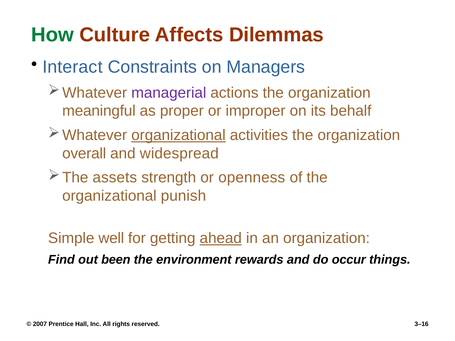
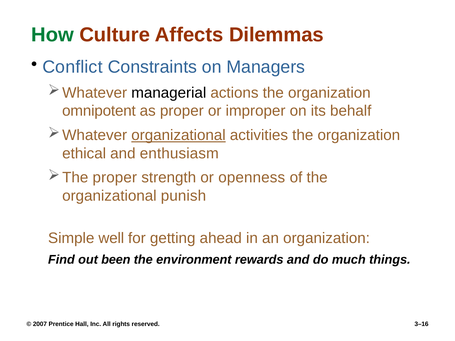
Interact: Interact -> Conflict (72, 67)
managerial colour: purple -> black (169, 93)
meaningful: meaningful -> omnipotent (99, 111)
overall: overall -> ethical (84, 154)
widespread: widespread -> enthusiasm (179, 154)
assets: assets -> proper (115, 178)
ahead underline: present -> none (221, 238)
occur: occur -> much (349, 260)
